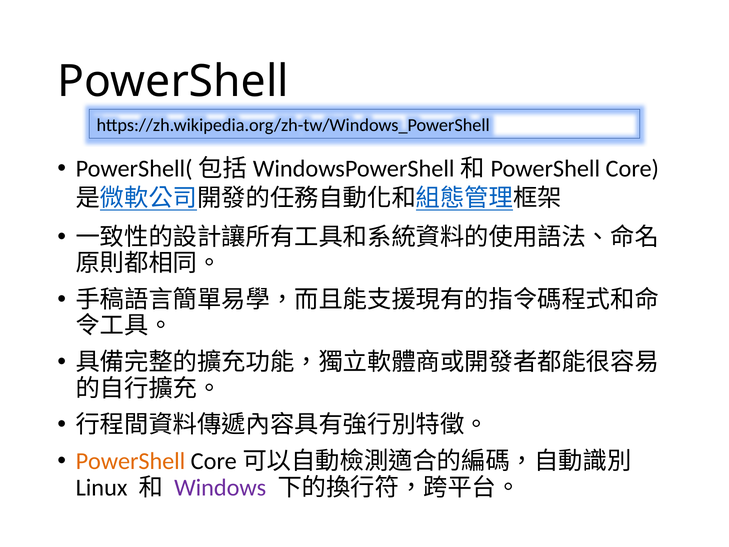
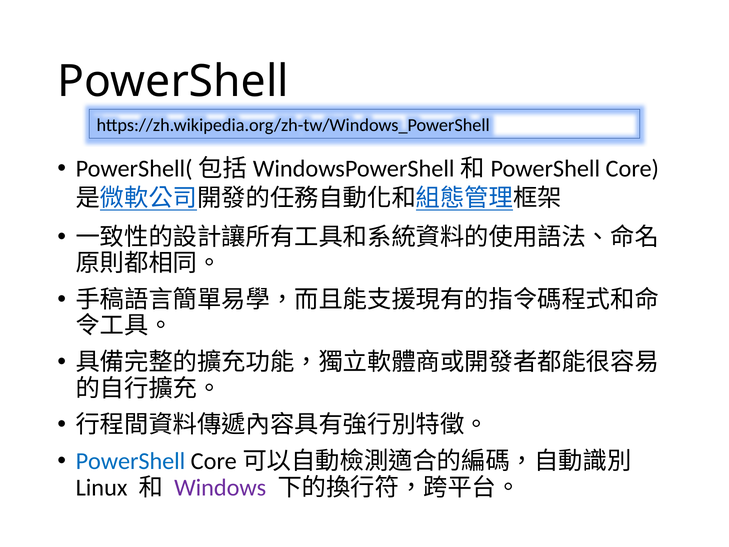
PowerShell colour: orange -> blue (130, 461)
